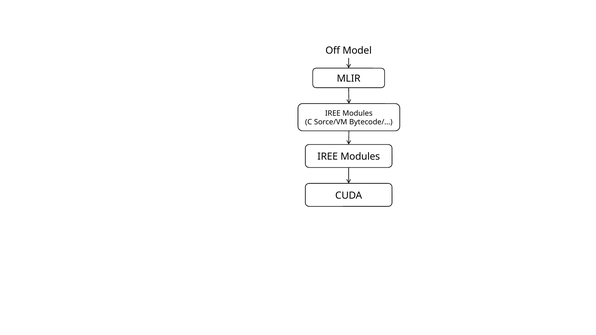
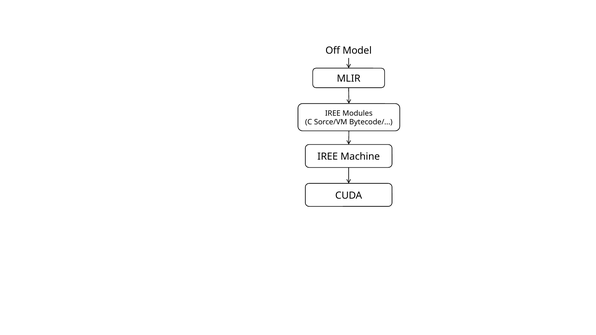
Modules: Modules -> Machine (360, 157)
